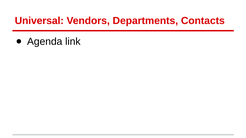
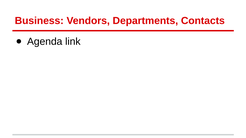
Universal: Universal -> Business (39, 21)
